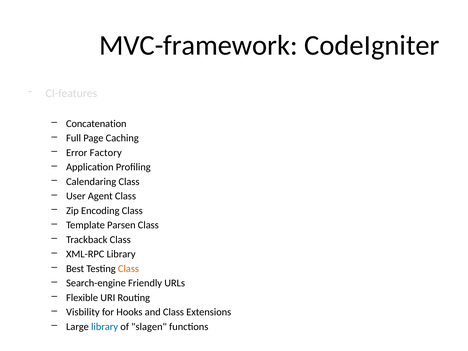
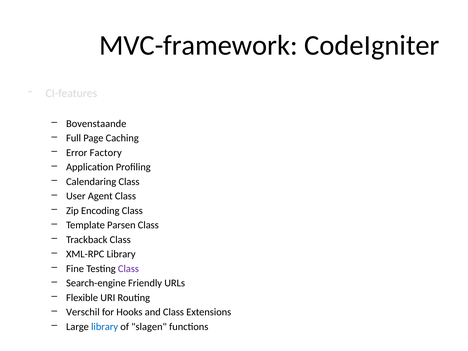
Concatenation: Concatenation -> Bovenstaande (96, 124)
Best: Best -> Fine (75, 269)
Class colour: orange -> purple (128, 269)
Visbility: Visbility -> Verschil (83, 312)
